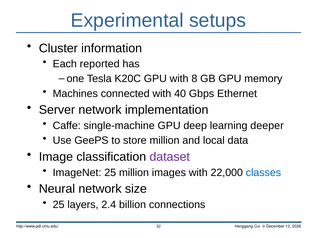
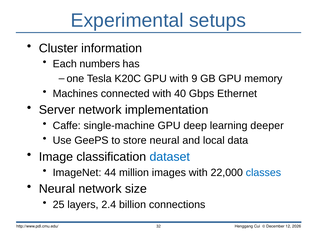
reported: reported -> numbers (100, 64)
8: 8 -> 9 (194, 79)
store million: million -> neural (164, 140)
dataset colour: purple -> blue (170, 157)
ImageNet 25: 25 -> 44 (110, 172)
